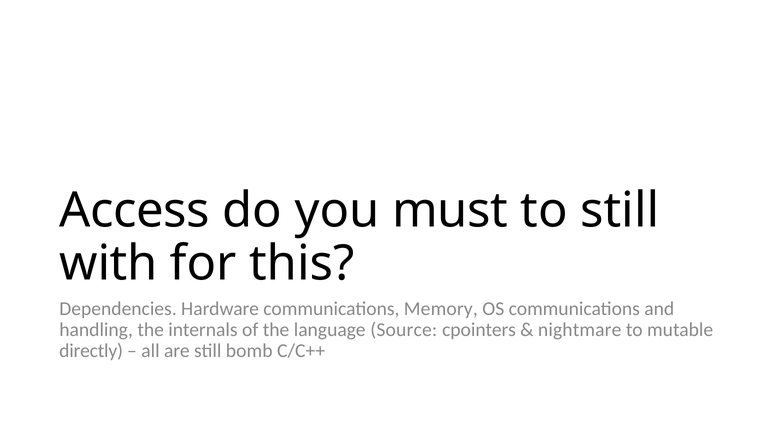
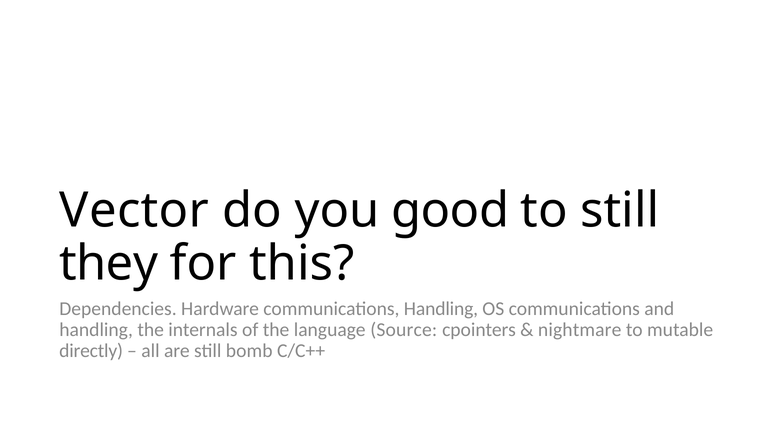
Access: Access -> Vector (134, 210)
must: must -> good (450, 210)
with: with -> they (109, 263)
communications Memory: Memory -> Handling (441, 308)
